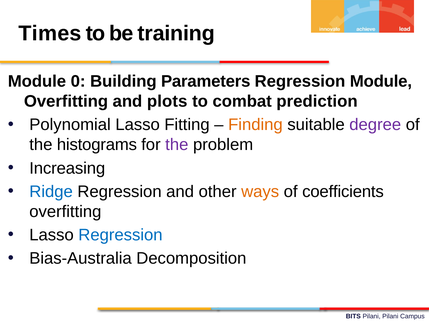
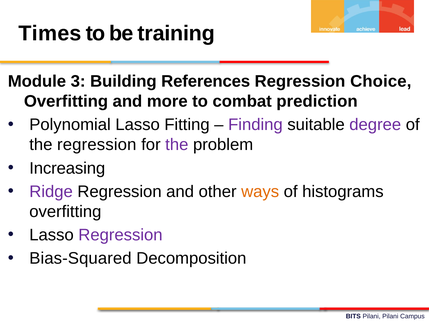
0: 0 -> 3 (78, 81)
Parameters: Parameters -> References (206, 81)
Regression Module: Module -> Choice (381, 81)
plots: plots -> more (167, 101)
Finding colour: orange -> purple (255, 125)
the histograms: histograms -> regression (97, 145)
Ridge colour: blue -> purple (51, 191)
coefficients: coefficients -> histograms (343, 191)
Regression colour: blue -> purple (120, 235)
Bias-Australia: Bias-Australia -> Bias-Squared (80, 258)
